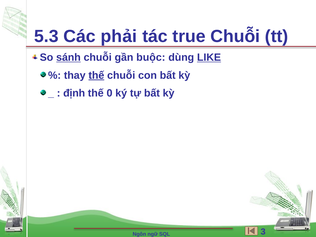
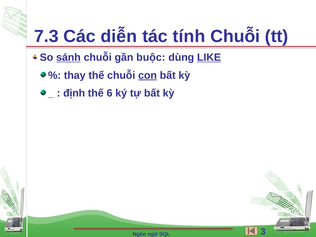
5.3: 5.3 -> 7.3 (46, 36)
phải: phải -> diễn (119, 36)
true: true -> tính (189, 36)
thế underline: present -> none (96, 75)
con underline: none -> present (148, 75)
thế 0: 0 -> 6 (110, 93)
